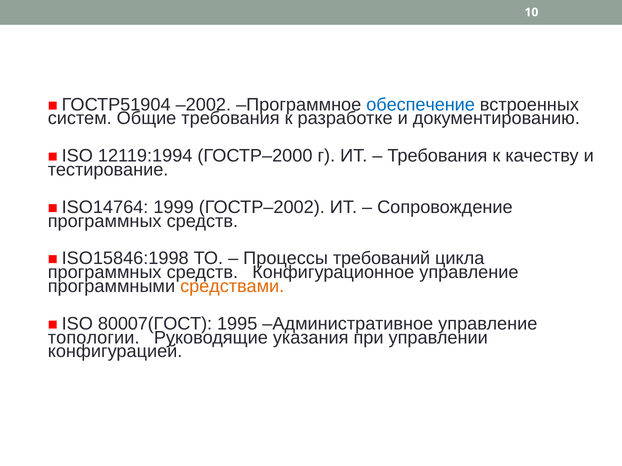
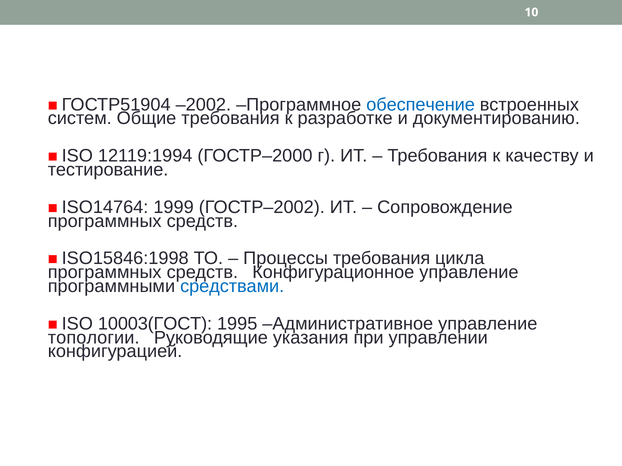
Процессы требований: требований -> требования (382, 259)
средствами colour: orange -> blue (232, 287)
80007(ГОСТ: 80007(ГОСТ -> 10003(ГОСТ (155, 324)
